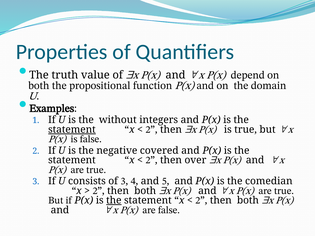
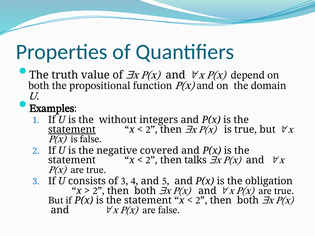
over: over -> talks (196, 160)
comedian: comedian -> obligation (269, 181)
the underline: present -> none (114, 201)
